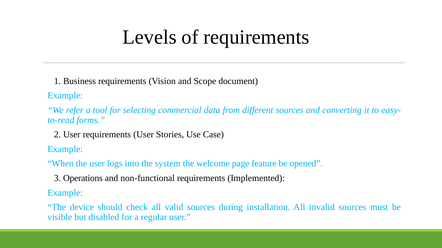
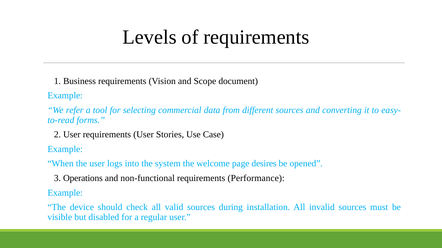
feature: feature -> desires (264, 164)
Implemented: Implemented -> Performance (256, 179)
